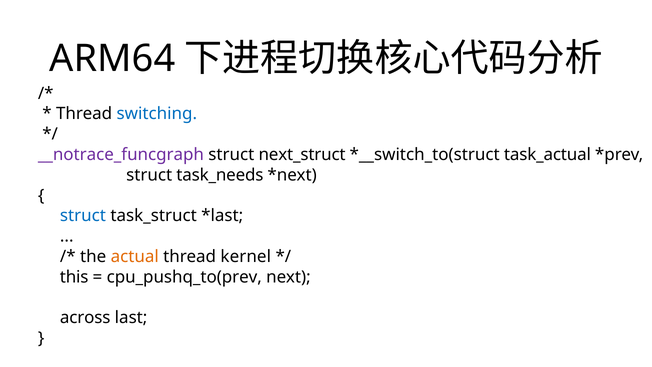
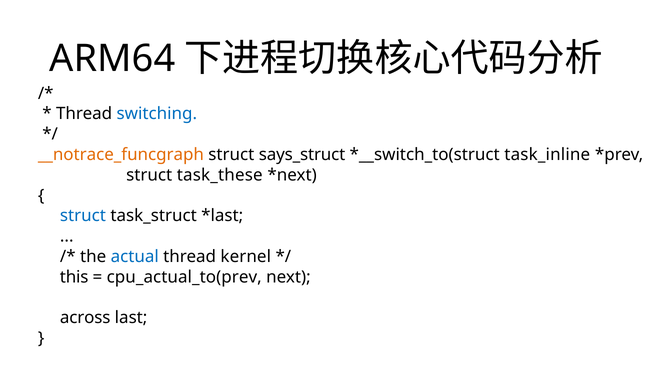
__notrace_funcgraph colour: purple -> orange (121, 155)
next_struct: next_struct -> says_struct (302, 155)
task_actual: task_actual -> task_inline (547, 155)
task_needs: task_needs -> task_these (220, 175)
actual colour: orange -> blue (135, 256)
cpu_pushq_to(prev: cpu_pushq_to(prev -> cpu_actual_to(prev (184, 277)
